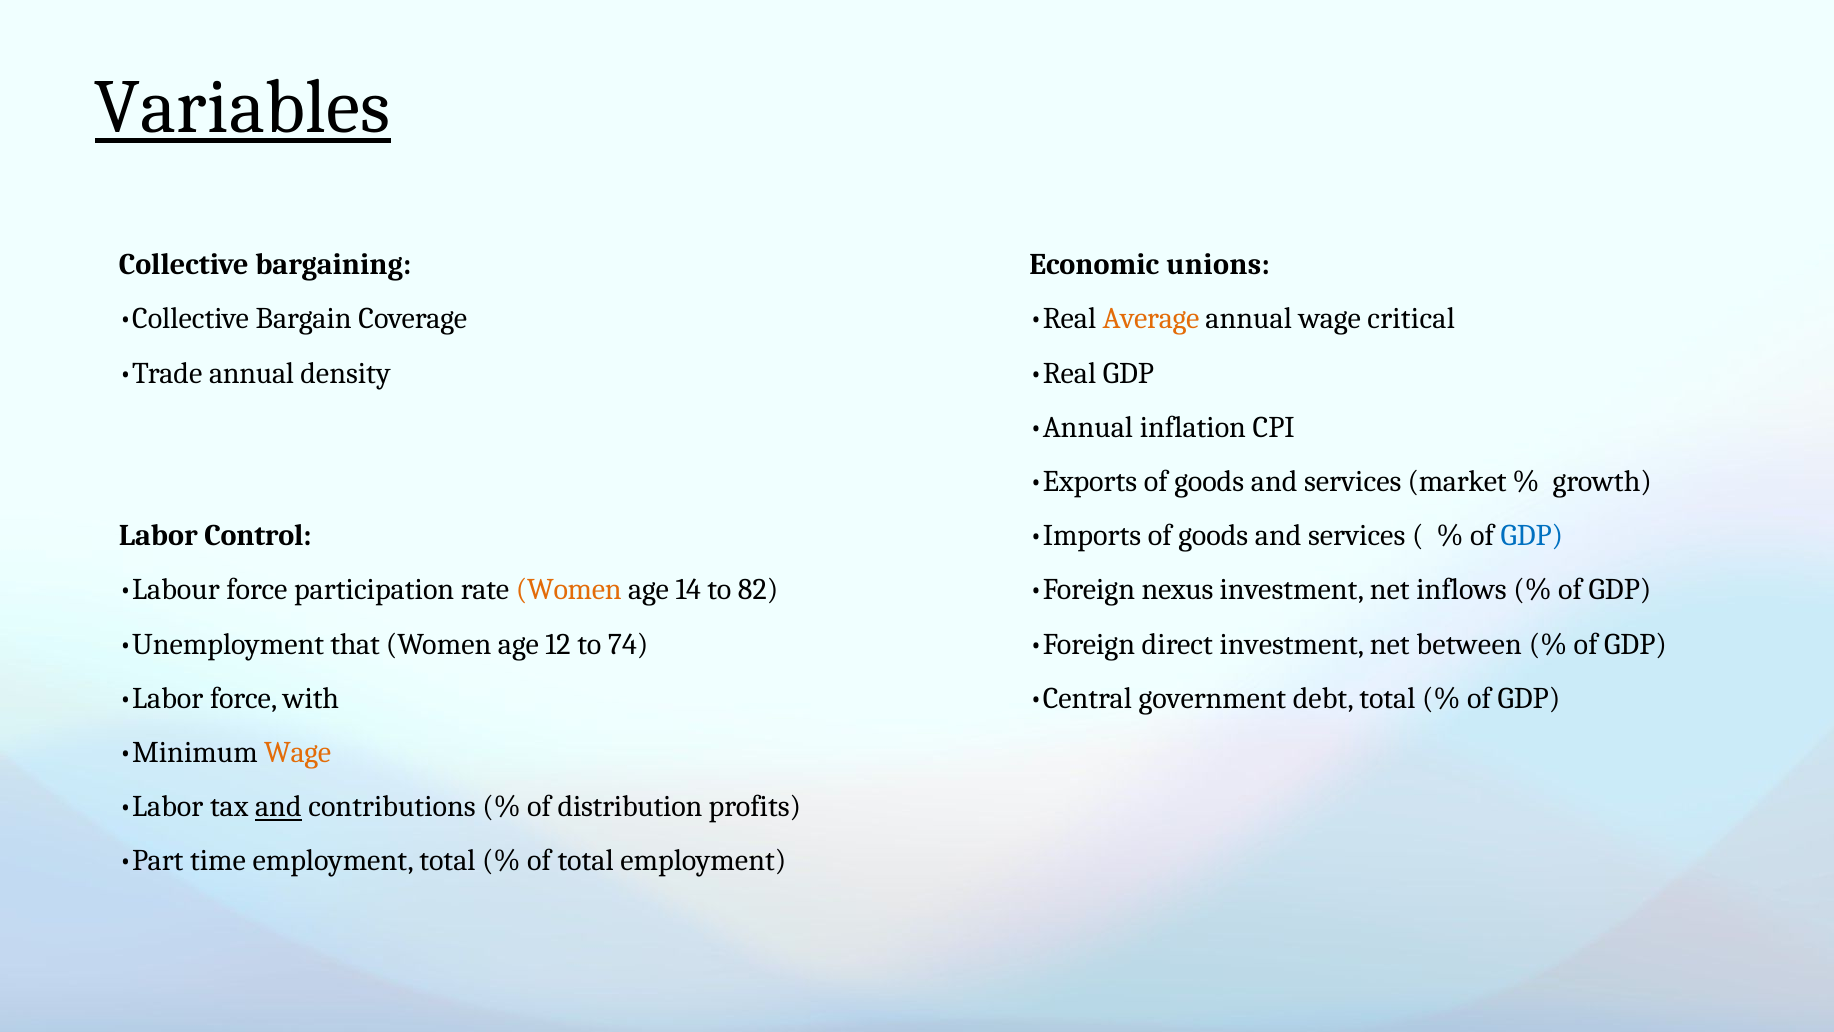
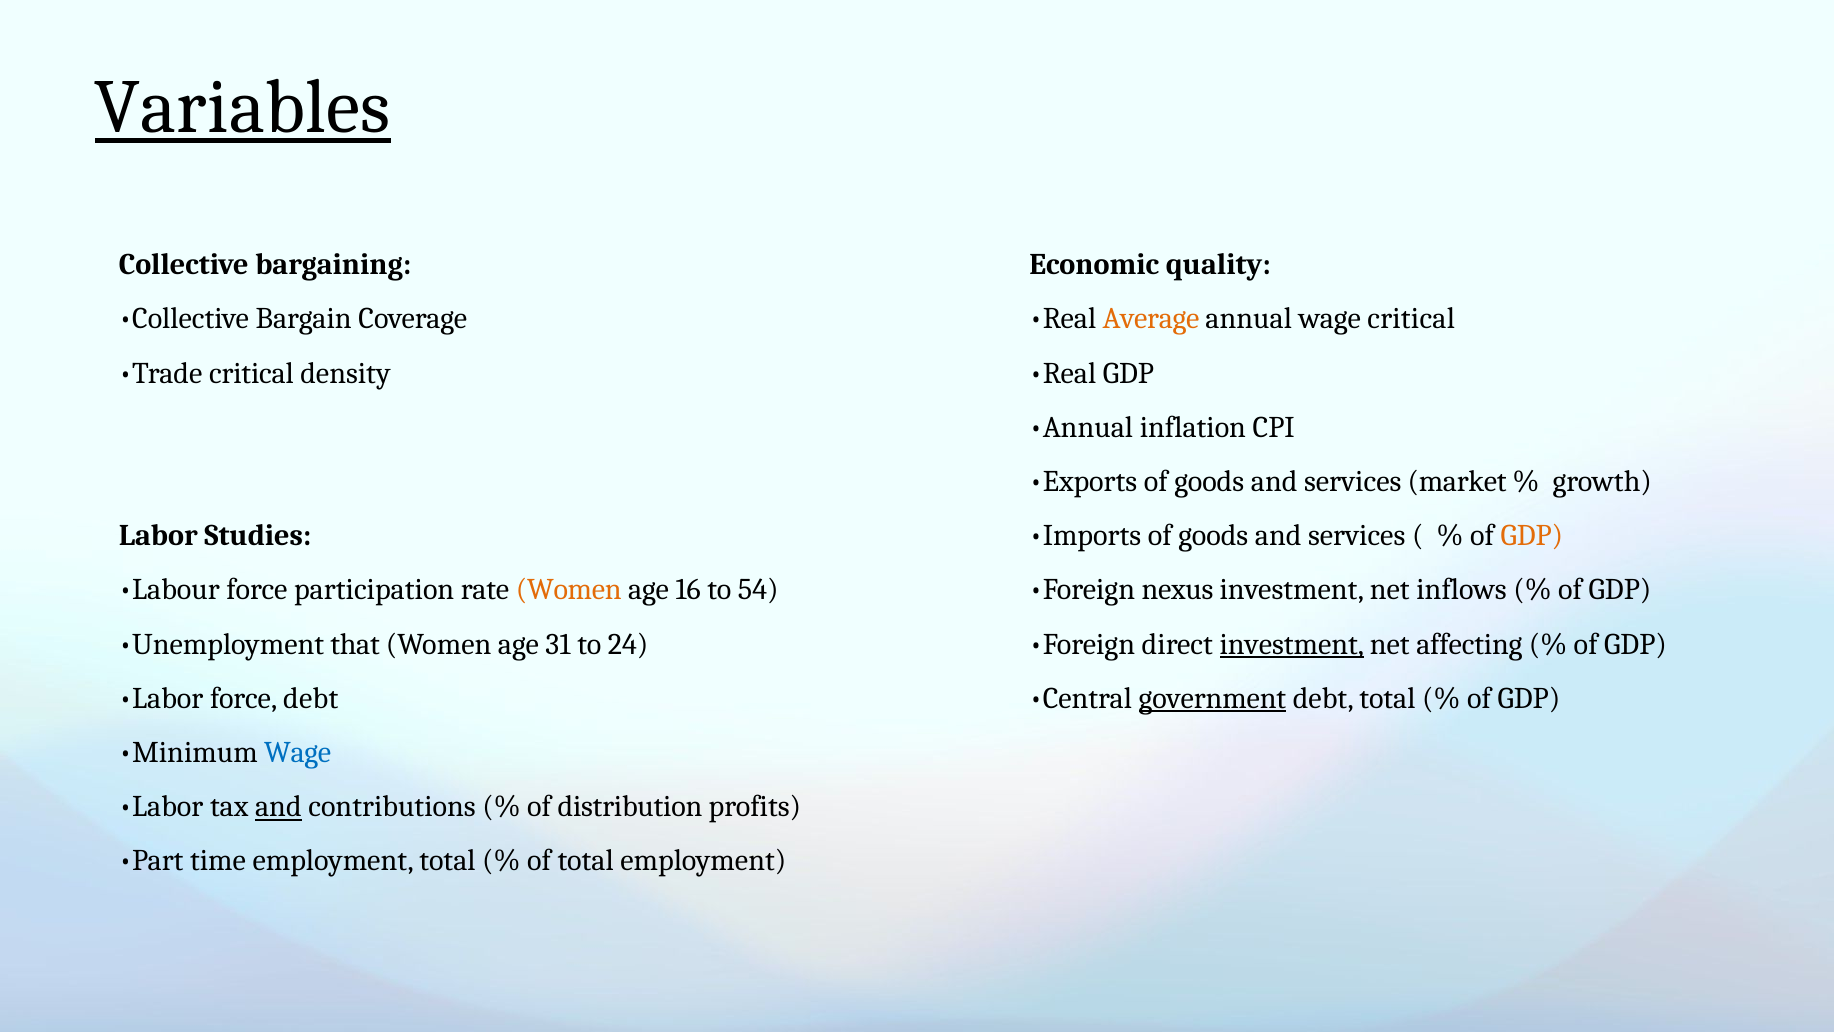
unions: unions -> quality (1218, 265)
Trade annual: annual -> critical (251, 373)
Control: Control -> Studies (258, 536)
GDP colour: blue -> orange (1532, 536)
14: 14 -> 16 (688, 590)
82: 82 -> 54 (758, 590)
12: 12 -> 31 (558, 644)
74: 74 -> 24 (628, 644)
investment underline: none -> present (1292, 644)
between: between -> affecting (1469, 644)
force with: with -> debt (311, 698)
government underline: none -> present (1212, 698)
Wage colour: orange -> blue (298, 752)
